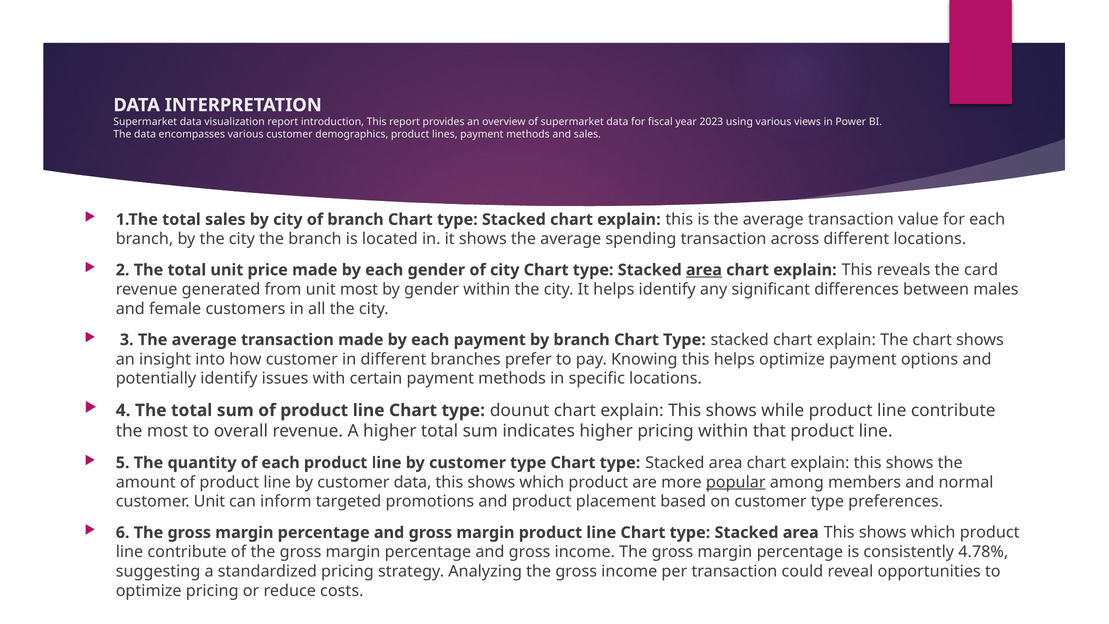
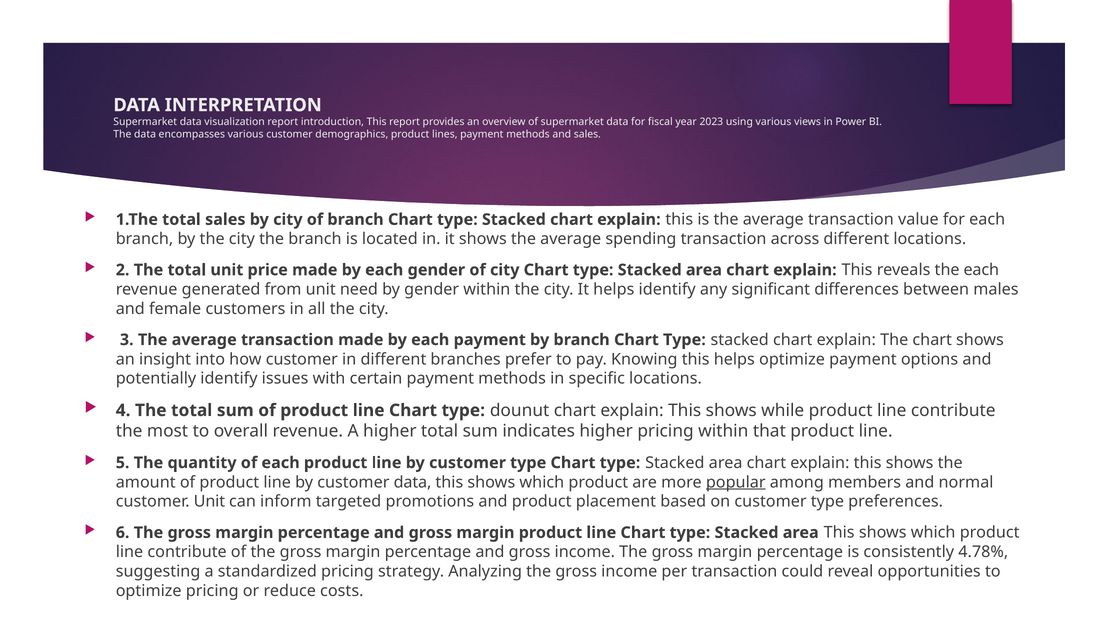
area underline: present -> none (704, 270)
the card: card -> each (981, 270)
unit most: most -> need (359, 289)
